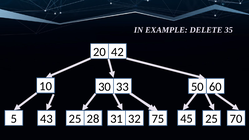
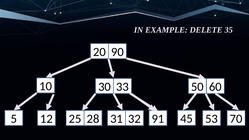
42: 42 -> 90 (117, 52)
43: 43 -> 12 (46, 119)
75: 75 -> 91 (158, 119)
32 25: 25 -> 53 (212, 119)
